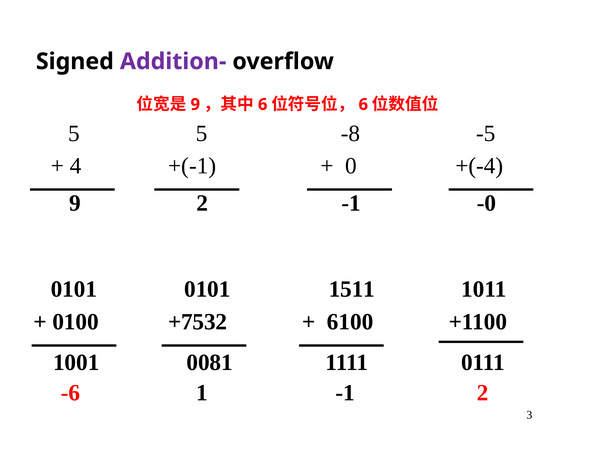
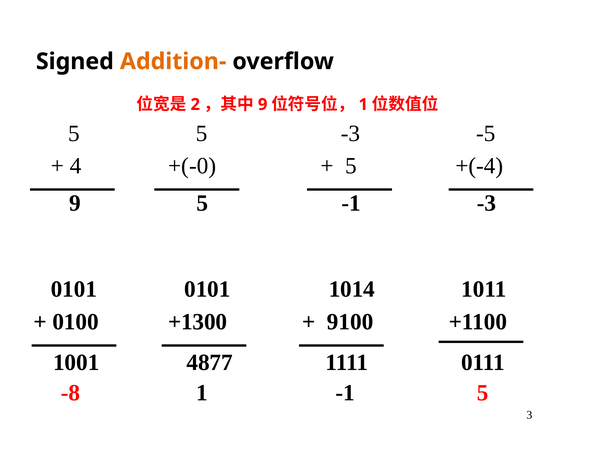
Addition- colour: purple -> orange (173, 61)
9: 9 -> 2 (195, 104)
6: 6 -> 9 (263, 104)
6: 6 -> 1 (363, 104)
5 -8: -8 -> -3 (350, 133)
+(-1: +(-1 -> +(-0 (192, 166)
0: 0 -> 5 (351, 166)
9 2: 2 -> 5 (202, 203)
-1 -0: -0 -> -3 (487, 203)
1511: 1511 -> 1014 (352, 289)
+7532: +7532 -> +1300 (198, 322)
6100: 6100 -> 9100 (350, 322)
0081: 0081 -> 4877 (210, 362)
-6: -6 -> -8 (70, 392)
-1 2: 2 -> 5 (483, 392)
